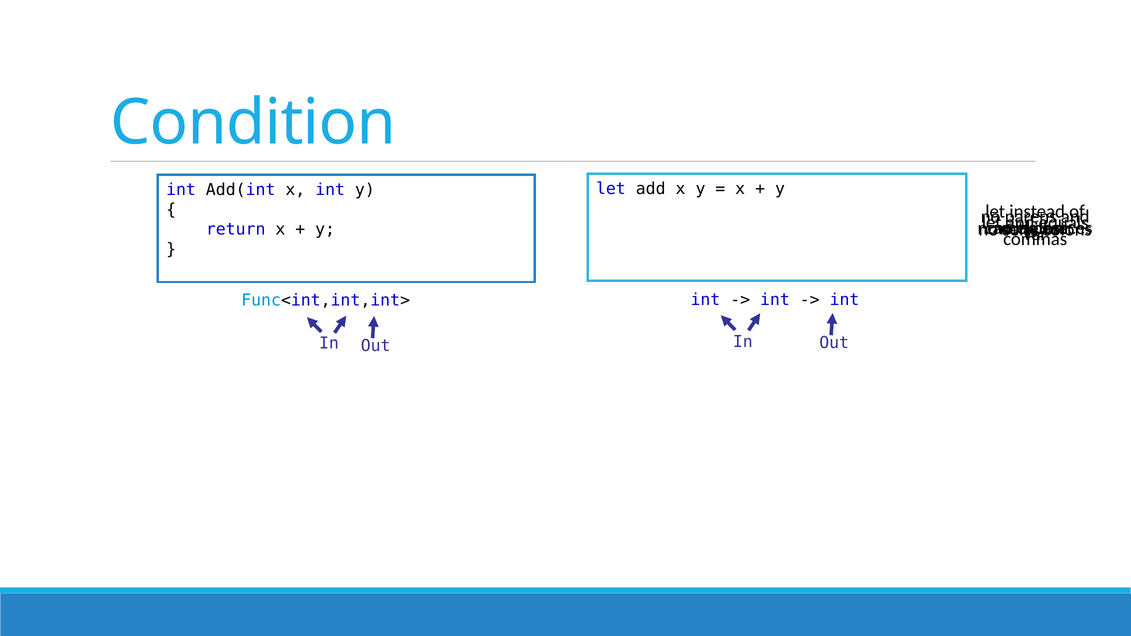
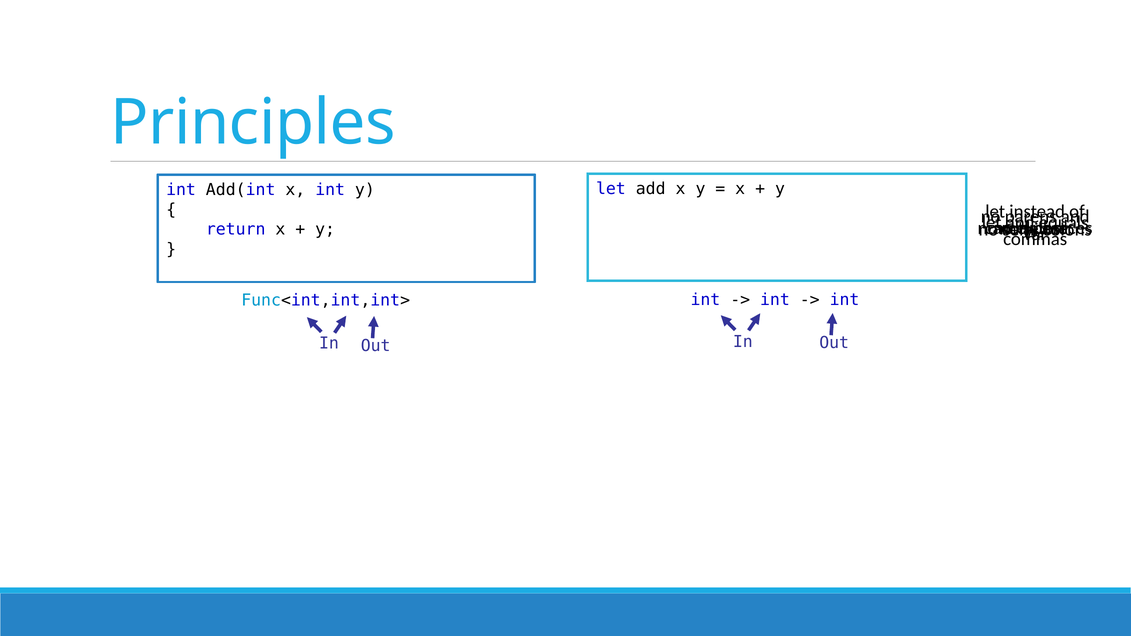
Condition: Condition -> Principles (253, 123)
